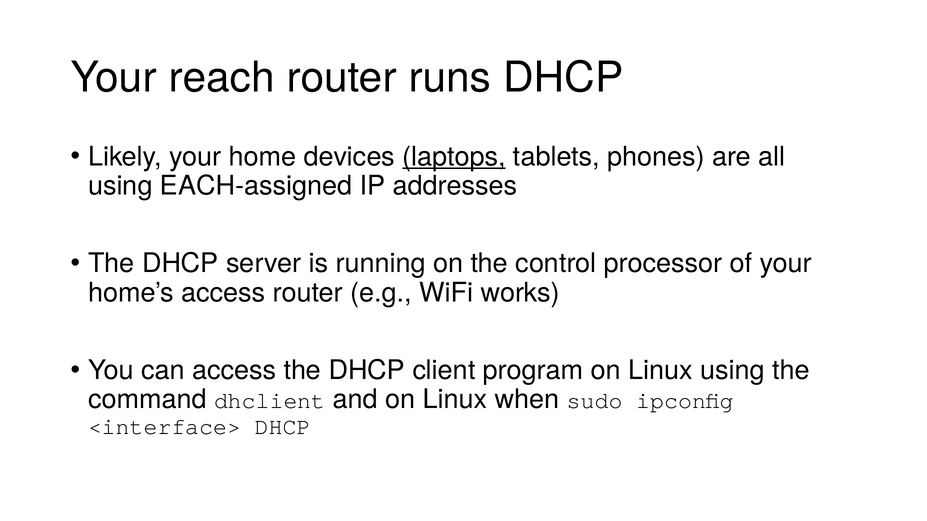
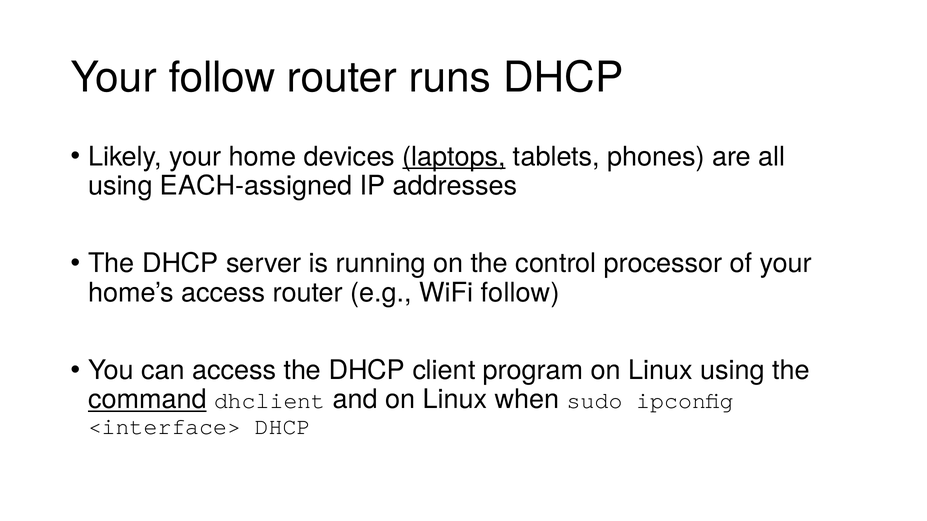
Your reach: reach -> follow (222, 78)
WiFi works: works -> follow (520, 293)
command underline: none -> present (147, 400)
